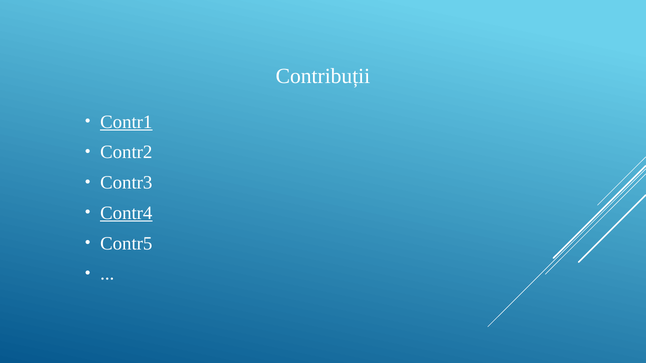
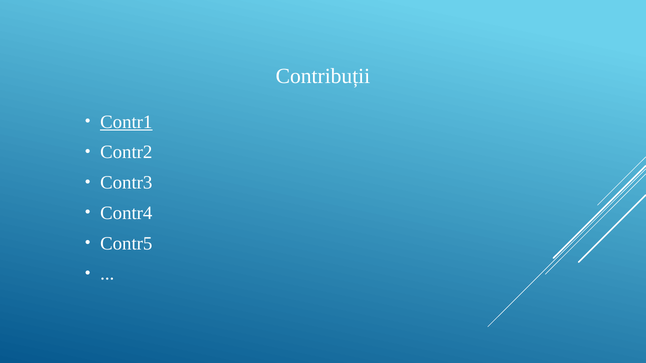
Contr4 underline: present -> none (126, 213)
